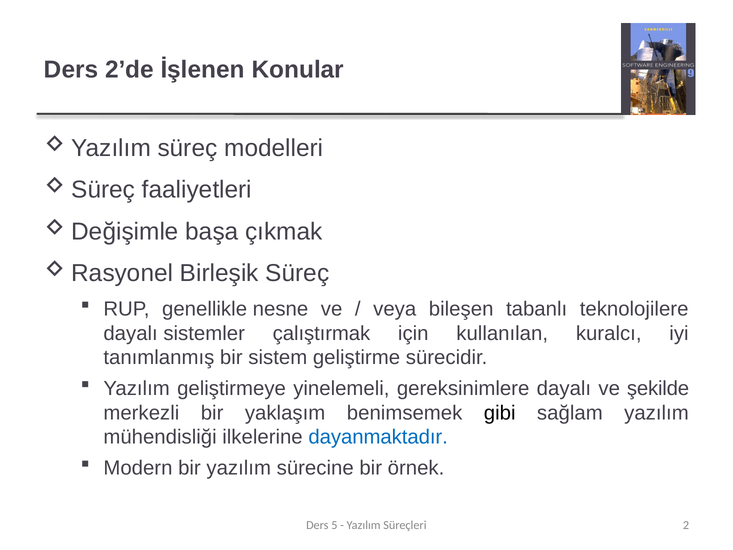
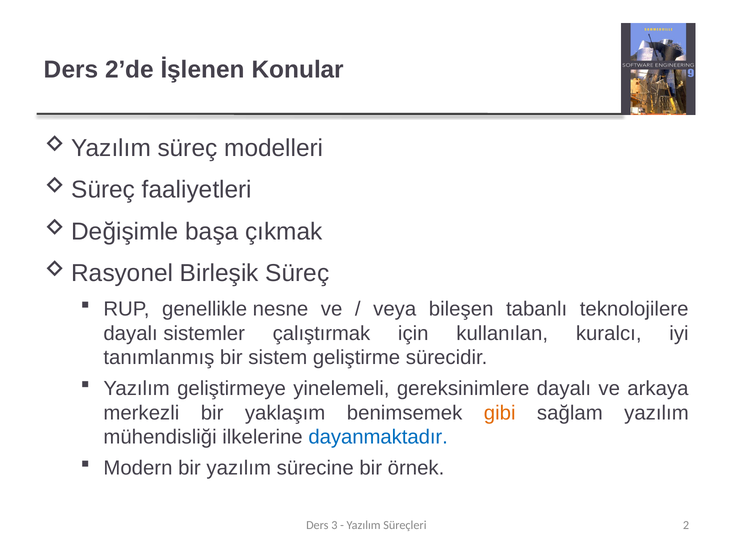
şekilde: şekilde -> arkaya (658, 388)
gibi colour: black -> orange (500, 413)
5: 5 -> 3 (334, 525)
